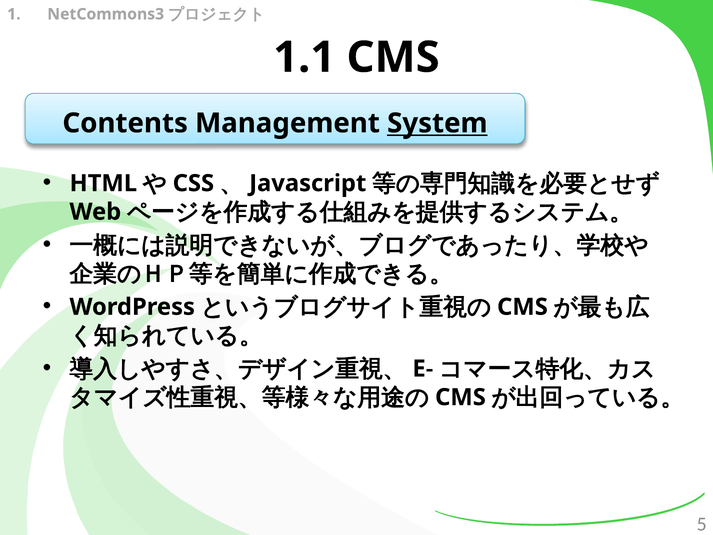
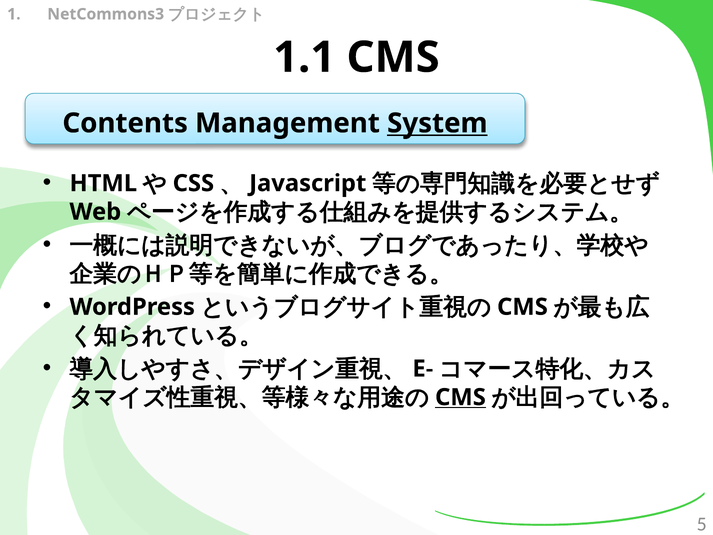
CMS underline: none -> present (460, 397)
